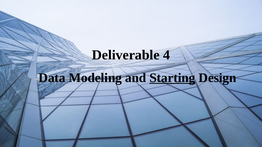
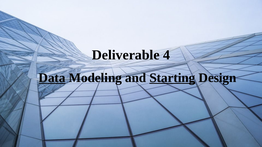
Data underline: none -> present (52, 78)
